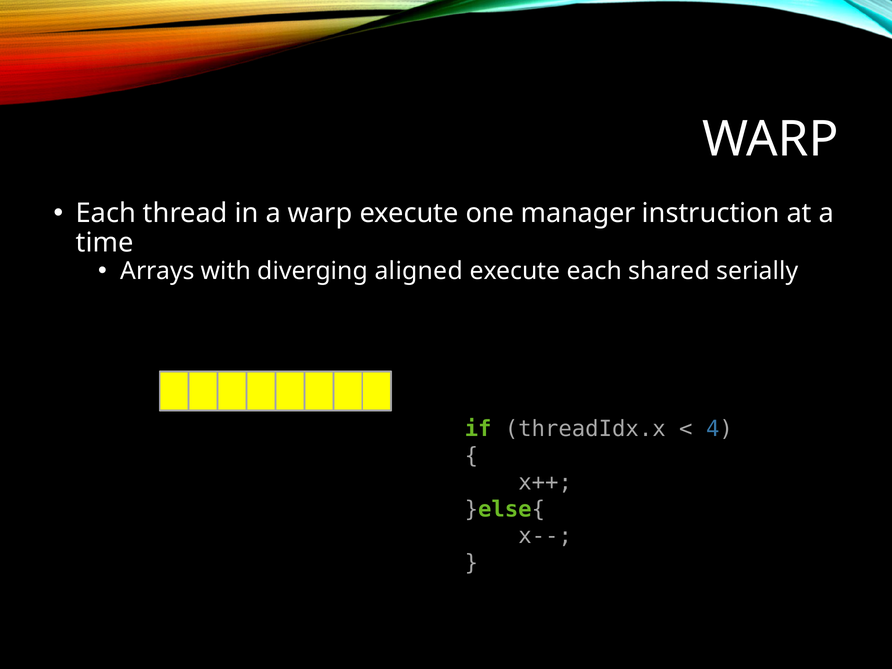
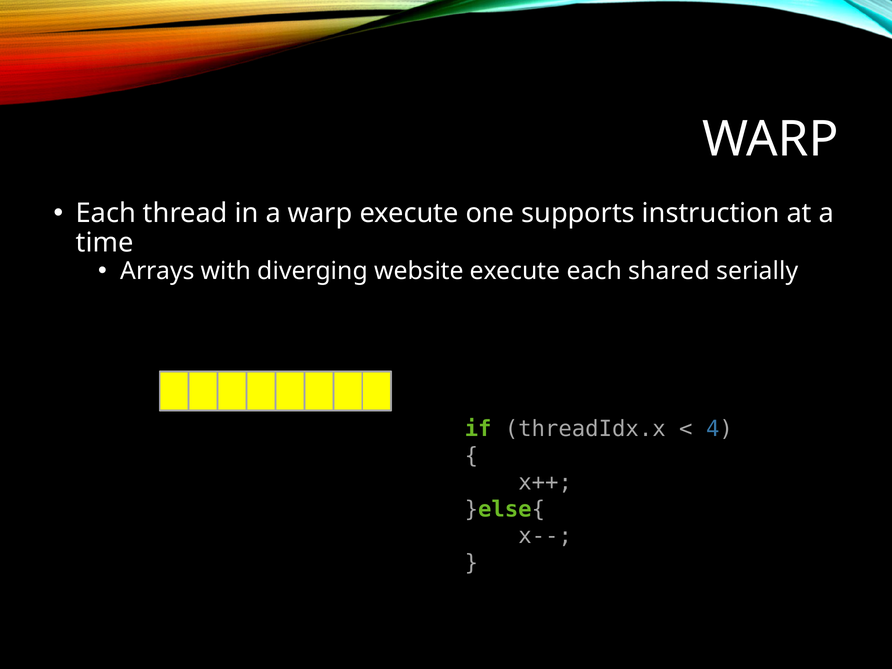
manager: manager -> supports (578, 213)
aligned: aligned -> website (419, 271)
